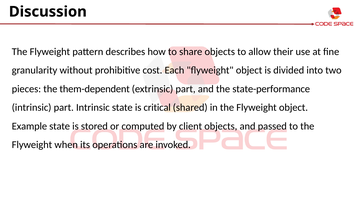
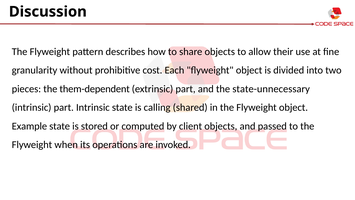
state-performance: state-performance -> state-unnecessary (271, 89)
critical: critical -> calling (157, 107)
